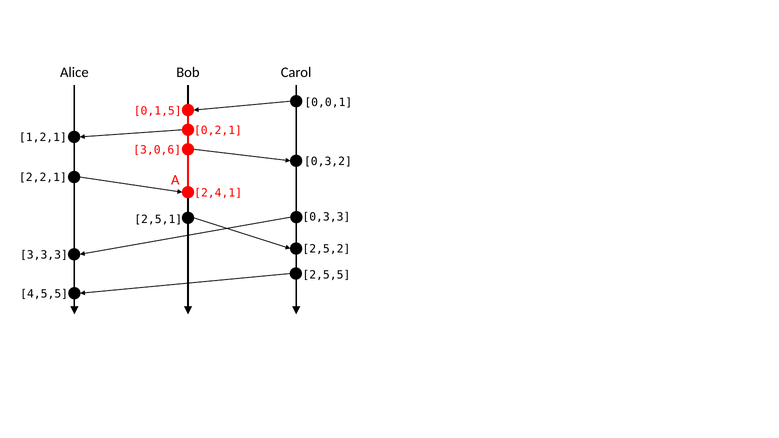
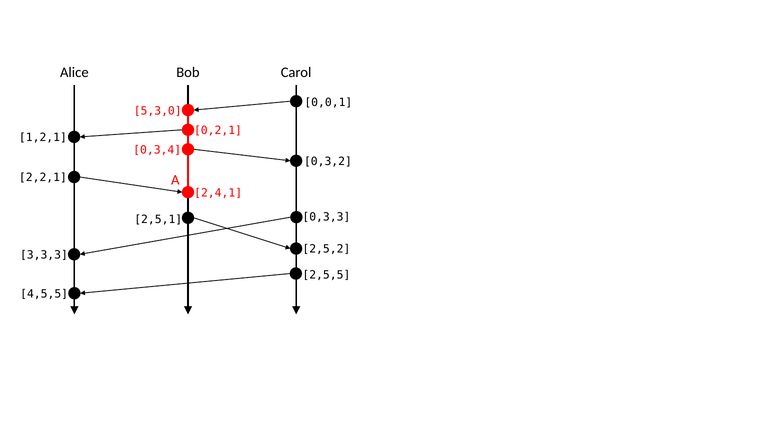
0,1,5: 0,1,5 -> 5,3,0 (158, 111)
3,0,6: 3,0,6 -> 0,3,4 (157, 150)
